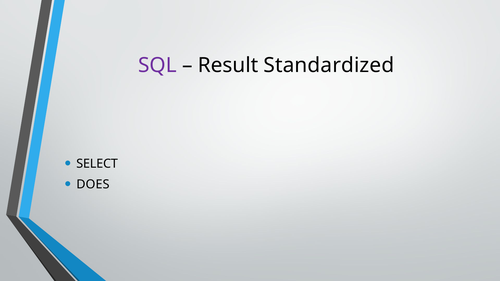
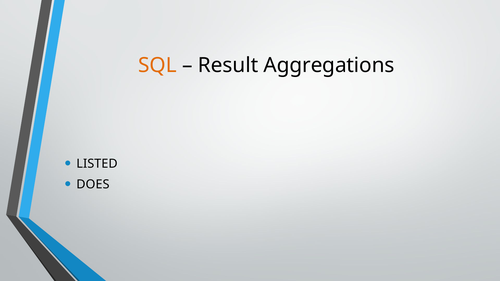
SQL colour: purple -> orange (157, 66)
Standardized: Standardized -> Aggregations (329, 66)
SELECT: SELECT -> LISTED (97, 164)
